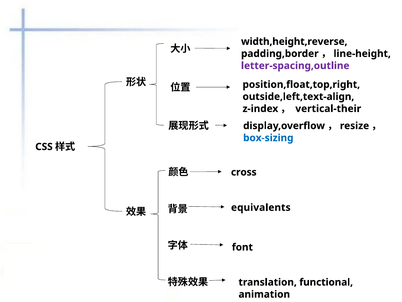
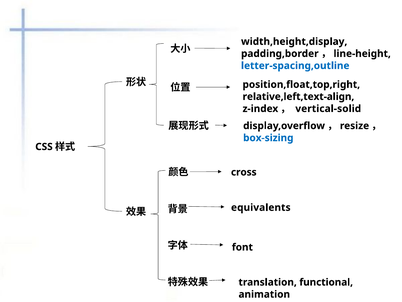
width,height,reverse: width,height,reverse -> width,height,display (294, 41)
letter-spacing,outline colour: purple -> blue (295, 66)
outside,left,text-align: outside,left,text-align -> relative,left,text-align (298, 96)
vertical-their: vertical-their -> vertical-solid (328, 109)
